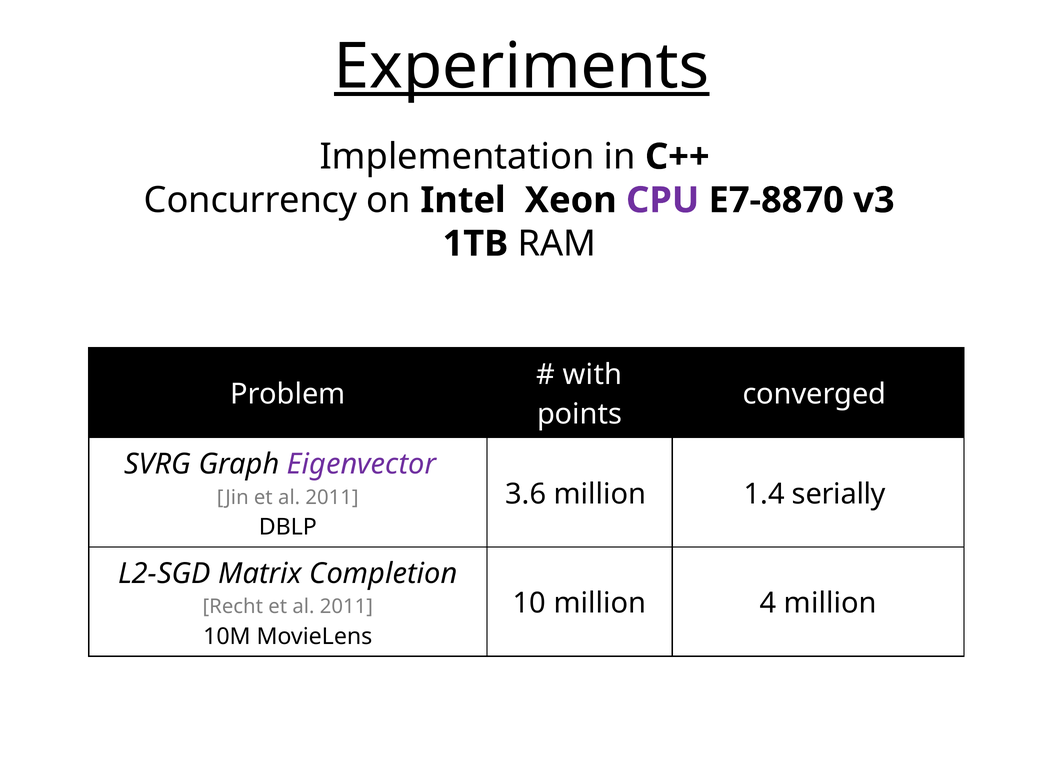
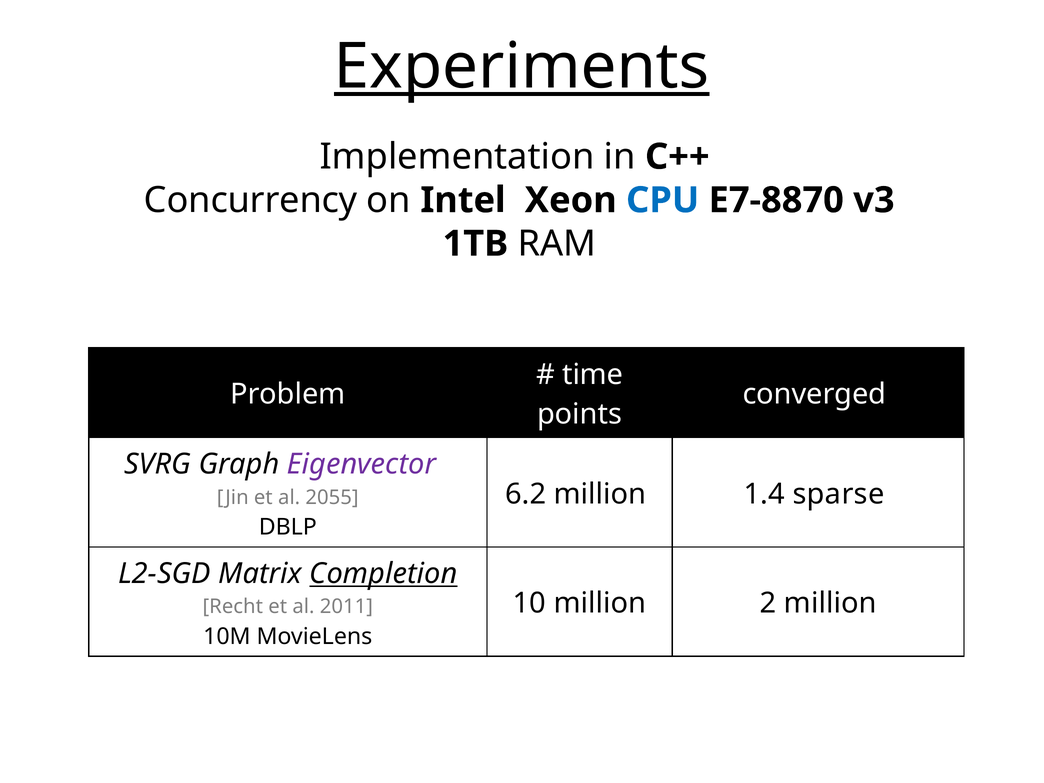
CPU colour: purple -> blue (663, 200)
with: with -> time (593, 375)
3.6: 3.6 -> 6.2 (526, 494)
serially: serially -> sparse (839, 494)
Jin et al 2011: 2011 -> 2055 (332, 498)
Completion underline: none -> present (383, 574)
4: 4 -> 2 (768, 603)
